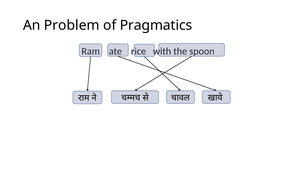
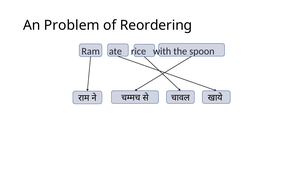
Pragmatics: Pragmatics -> Reordering (156, 25)
